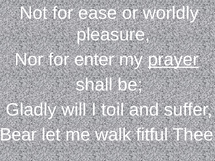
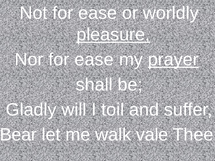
pleasure underline: none -> present (113, 35)
Nor for enter: enter -> ease (94, 60)
fitful: fitful -> vale (152, 135)
